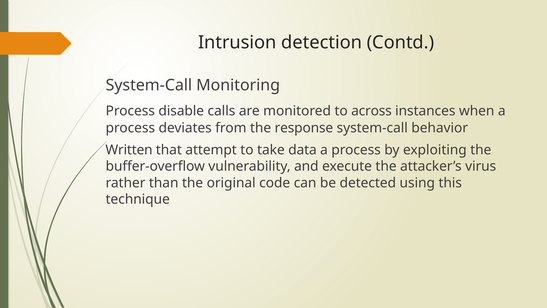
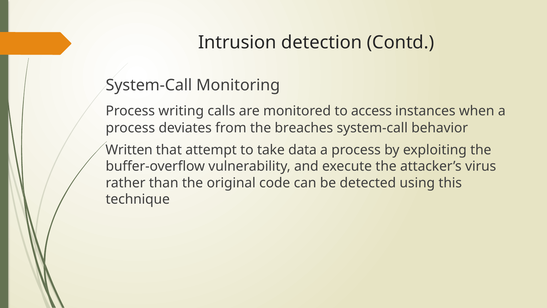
disable: disable -> writing (181, 111)
across: across -> access (371, 111)
response: response -> breaches (304, 128)
